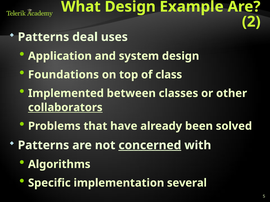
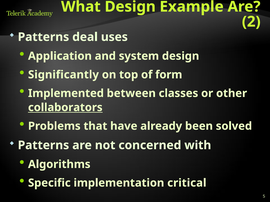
Foundations: Foundations -> Significantly (63, 75)
class: class -> form (169, 75)
concerned underline: present -> none (150, 146)
several: several -> critical (187, 183)
